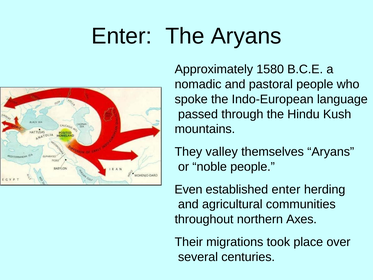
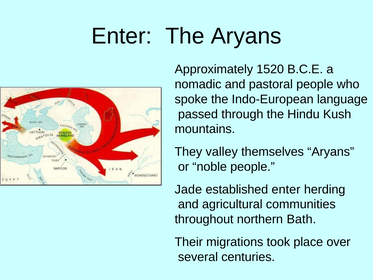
1580: 1580 -> 1520 (270, 69)
Even: Even -> Jade (188, 189)
Axes: Axes -> Bath (301, 219)
